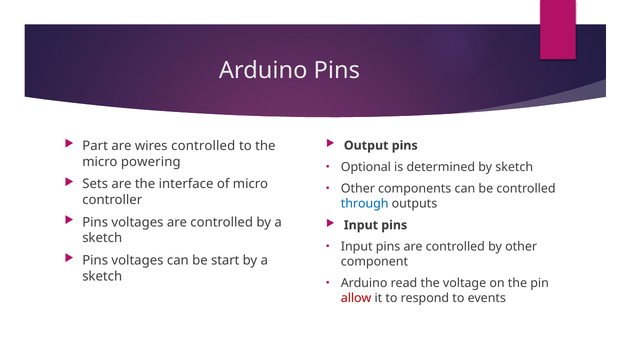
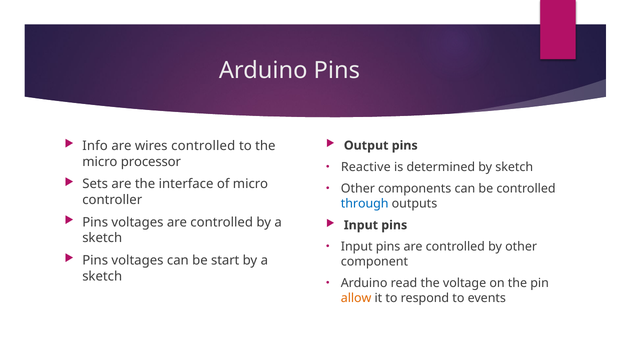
Part: Part -> Info (95, 146)
powering: powering -> processor (151, 162)
Optional: Optional -> Reactive (366, 167)
allow colour: red -> orange (356, 298)
